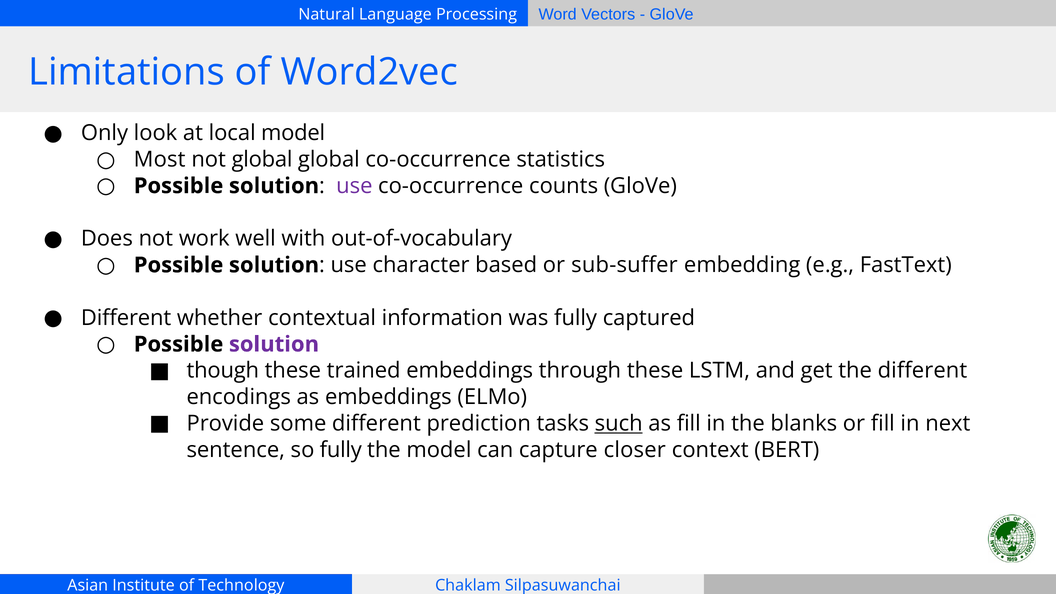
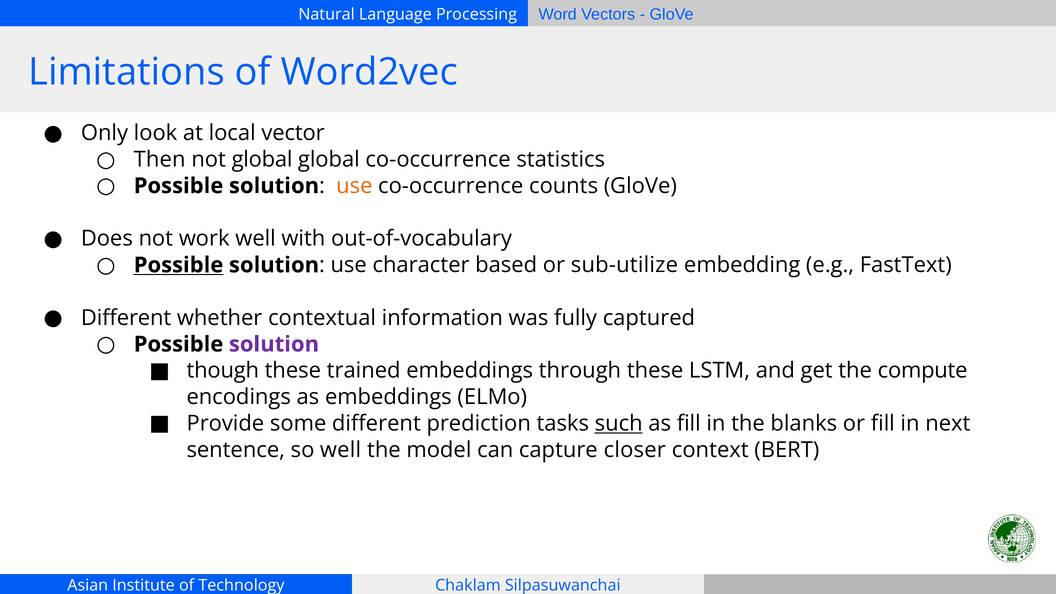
local model: model -> vector (293, 133)
Most: Most -> Then (160, 159)
use colour: purple -> orange (354, 186)
Possible underline: none -> present (179, 265)
sub-suffer: sub-suffer -> sub-utilize (624, 265)
the different: different -> compute (923, 371)
so fully: fully -> well (341, 450)
